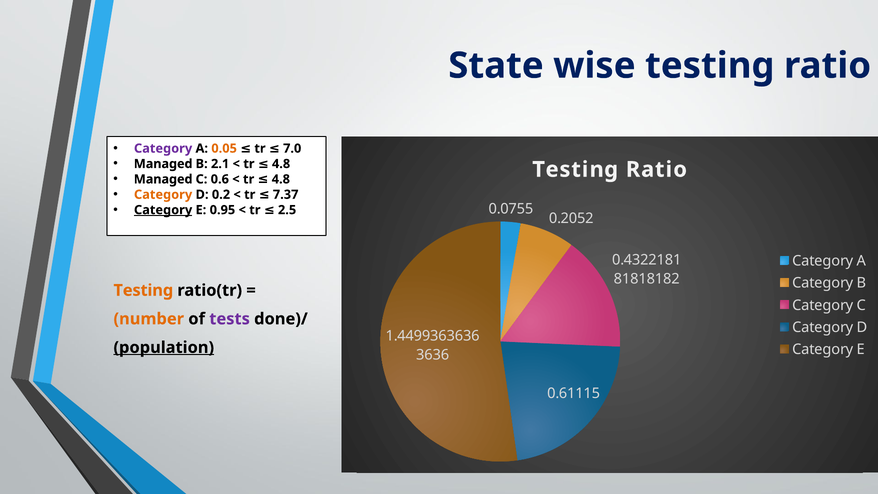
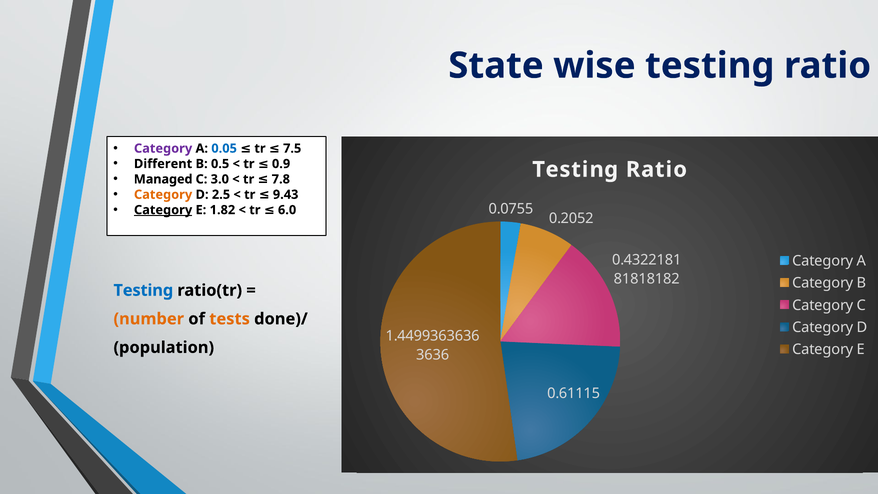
0.05 colour: orange -> blue (224, 148)
7.0: 7.0 -> 7.5 (292, 148)
Managed: Managed -> Different (163, 164)
2.1: 2.1 -> 0.5 (220, 164)
4.8: 4.8 -> 0.9 (281, 164)
0.6: 0.6 -> 3.0 (220, 179)
4.8: 4.8 -> 7.8 (281, 179)
0.2: 0.2 -> 2.5 (221, 195)
7.37: 7.37 -> 9.43 (286, 195)
0.95: 0.95 -> 1.82 (222, 210)
2.5: 2.5 -> 6.0 (287, 210)
Testing colour: orange -> blue (143, 290)
tests colour: purple -> orange (230, 319)
population underline: present -> none (164, 347)
